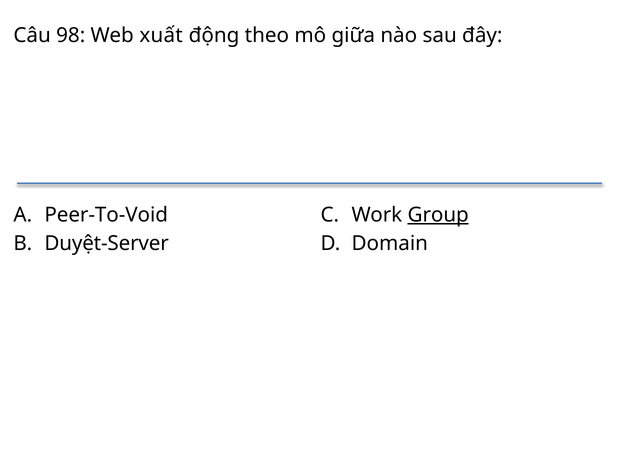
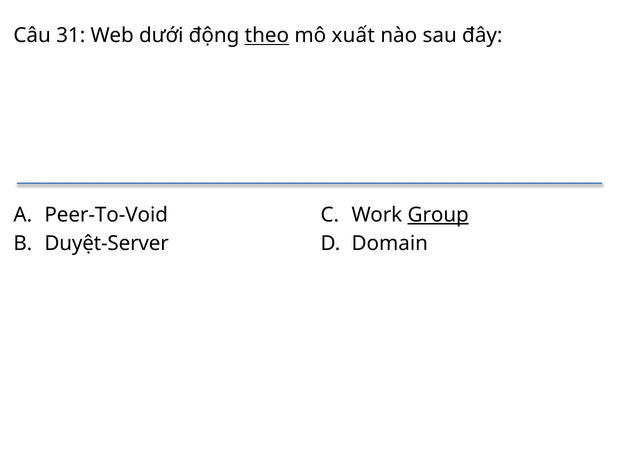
98: 98 -> 31 (71, 36)
xuất: xuất -> dưới (161, 36)
theo underline: none -> present (267, 36)
giữa: giữa -> xuất (353, 36)
